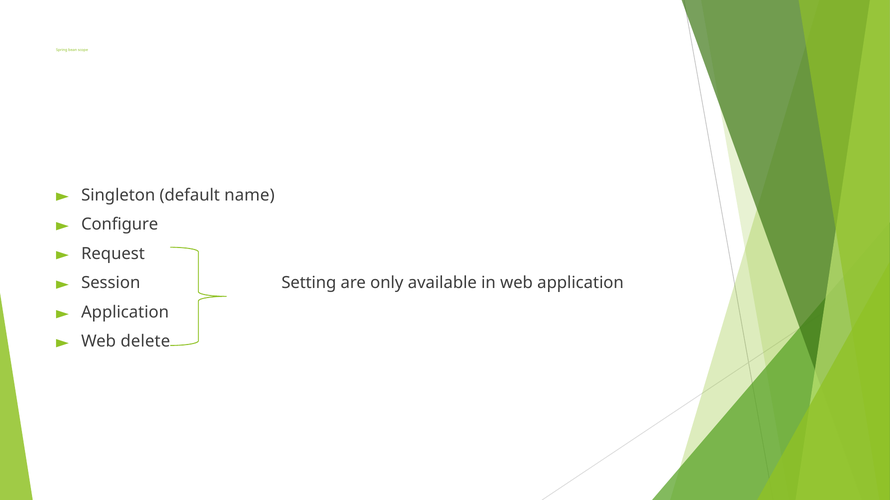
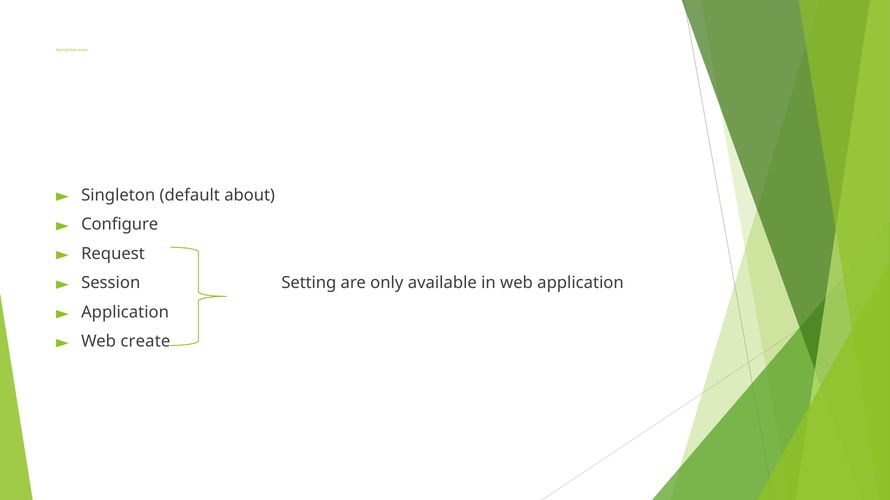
name: name -> about (250, 195)
delete: delete -> create (145, 342)
